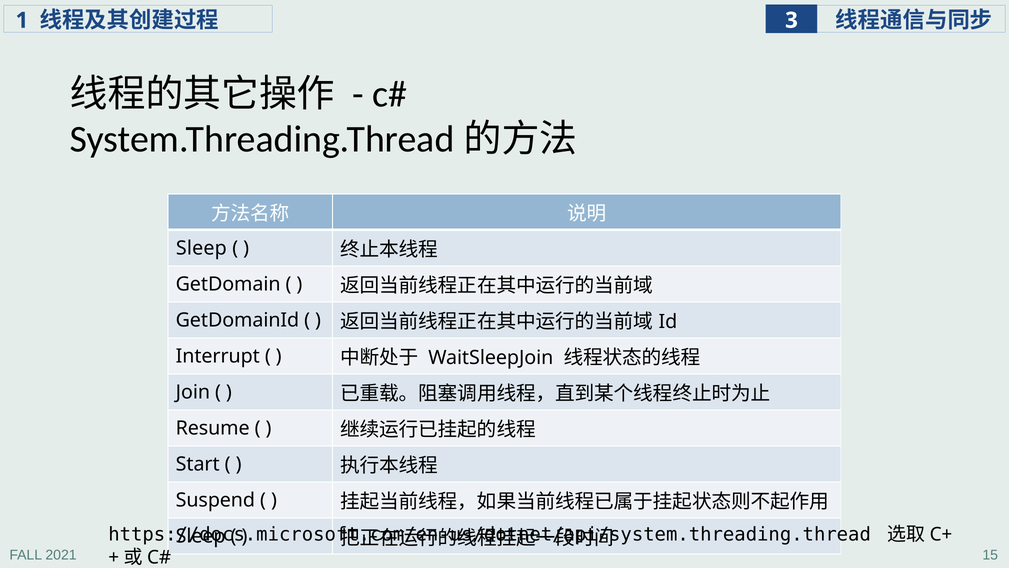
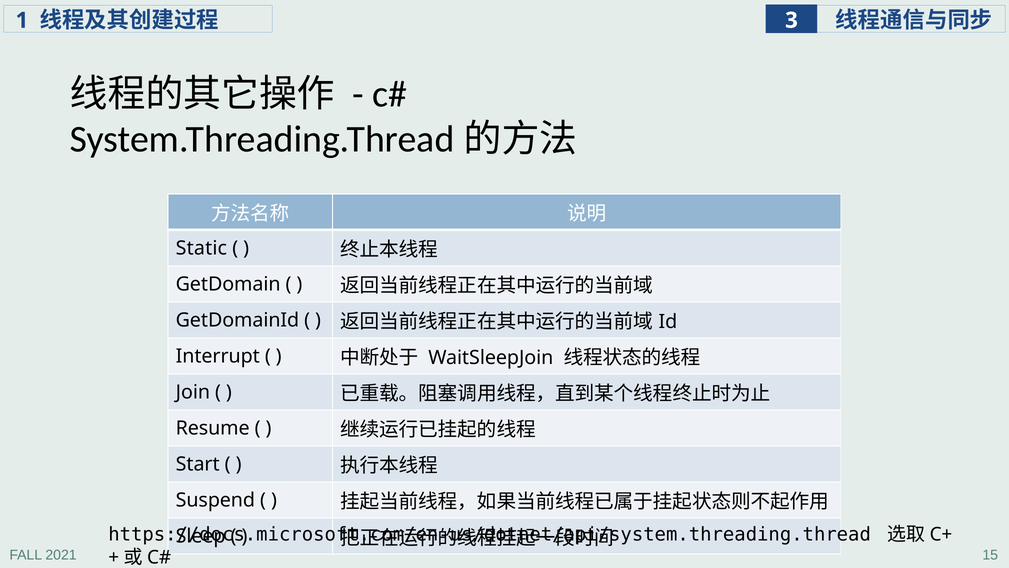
Sleep: Sleep -> Static (201, 248)
